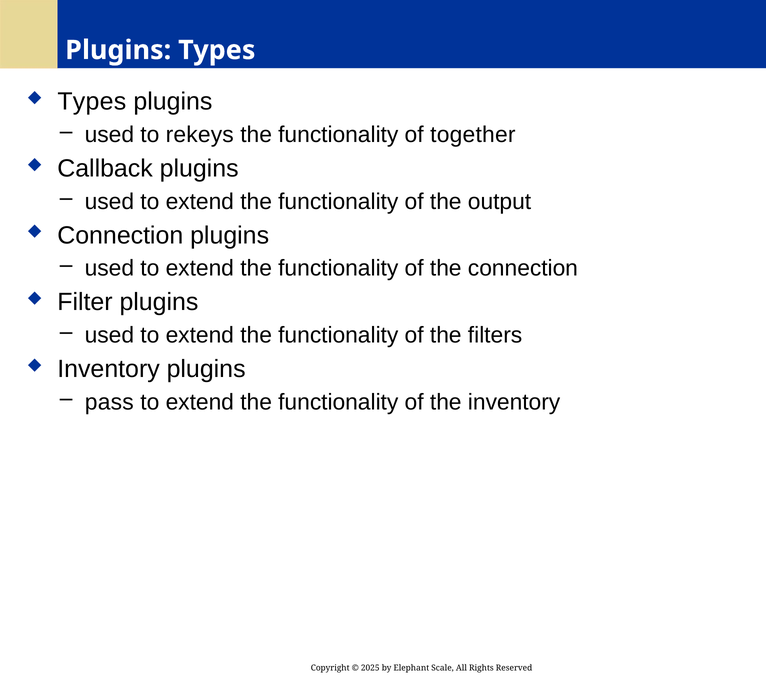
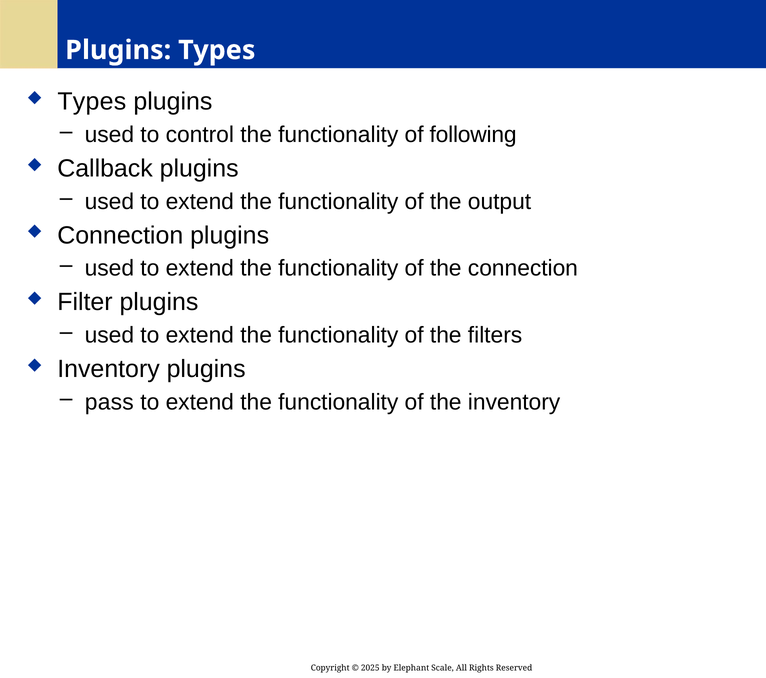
rekeys: rekeys -> control (200, 135)
together: together -> following (473, 135)
